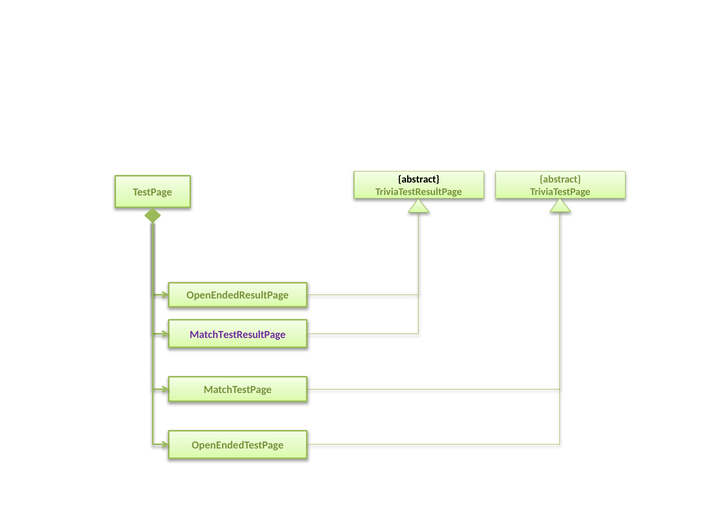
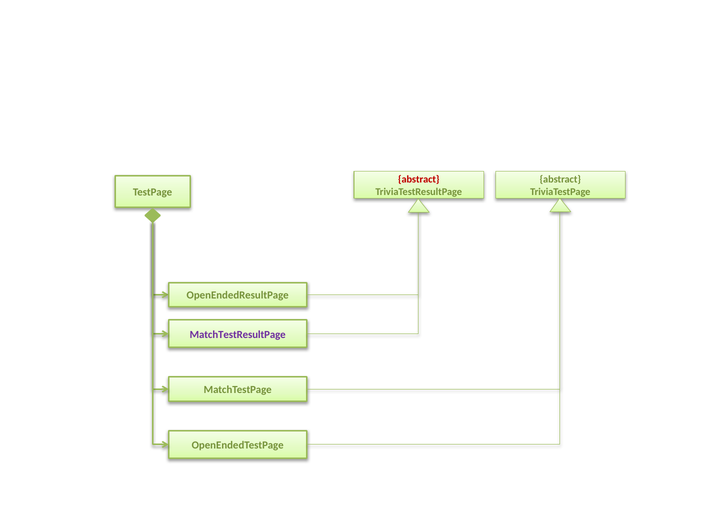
abstract colour: black -> red (419, 179)
